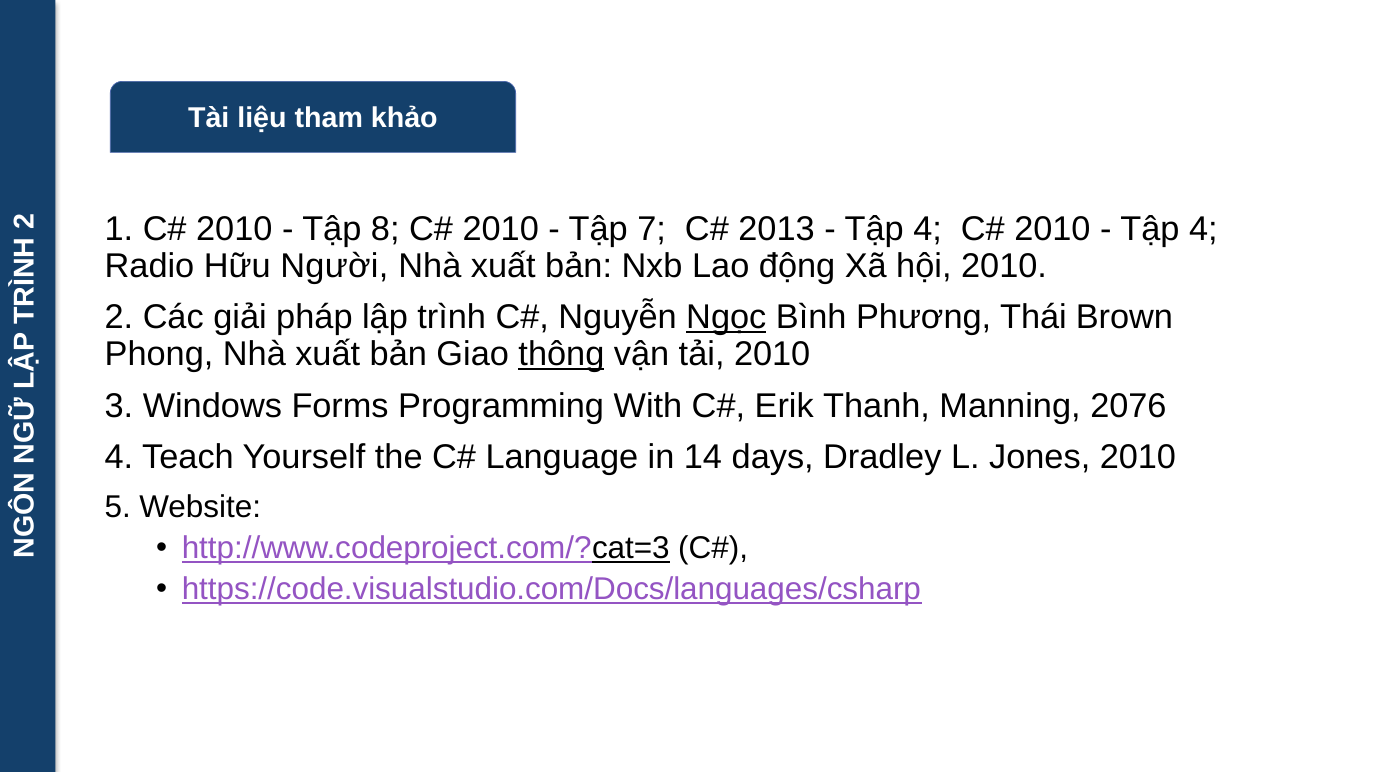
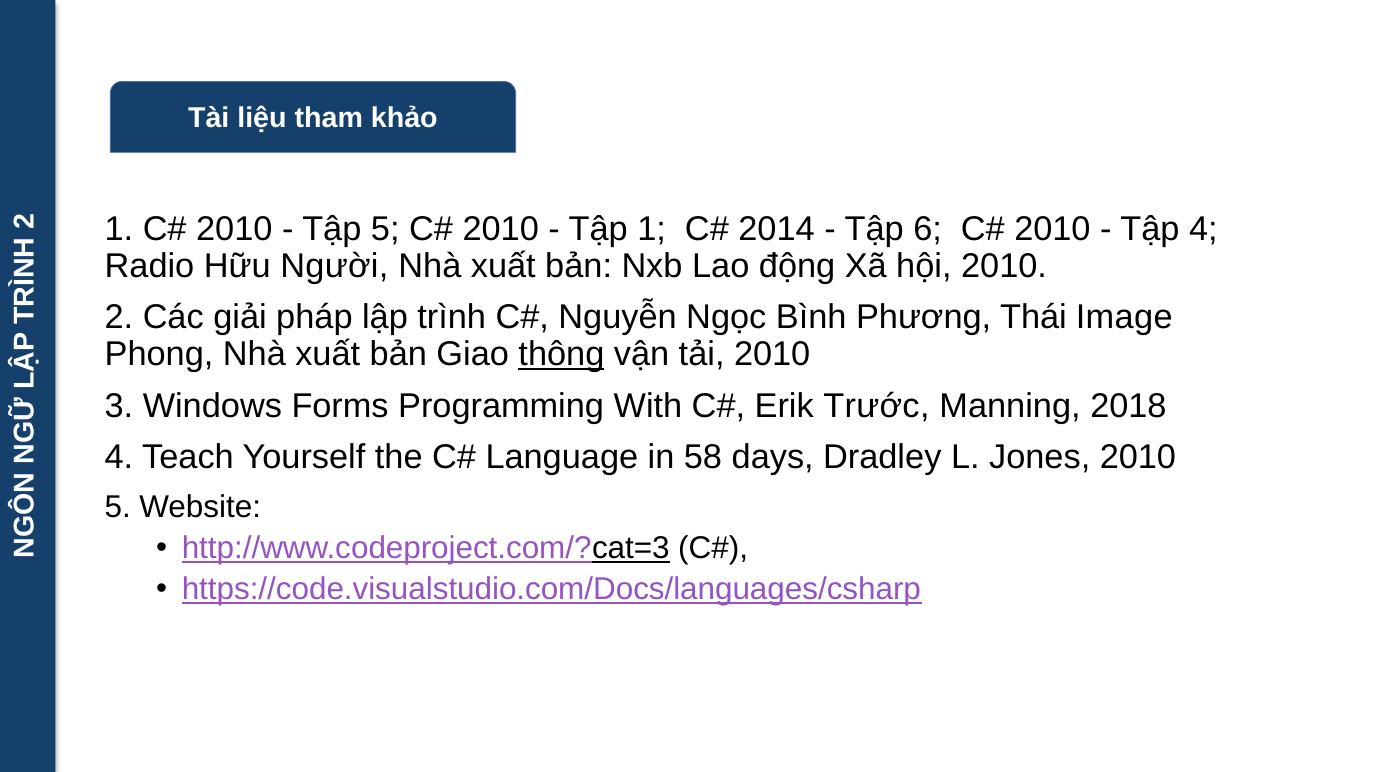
Tập 8: 8 -> 5 (385, 229)
Tập 7: 7 -> 1 (652, 229)
2013: 2013 -> 2014 (777, 229)
4: 4 -> 6 (928, 229)
Ngọc underline: present -> none (726, 317)
Brown: Brown -> Image (1124, 317)
Thanh: Thanh -> Trước (876, 406)
2076: 2076 -> 2018 (1128, 406)
14: 14 -> 58 (703, 457)
